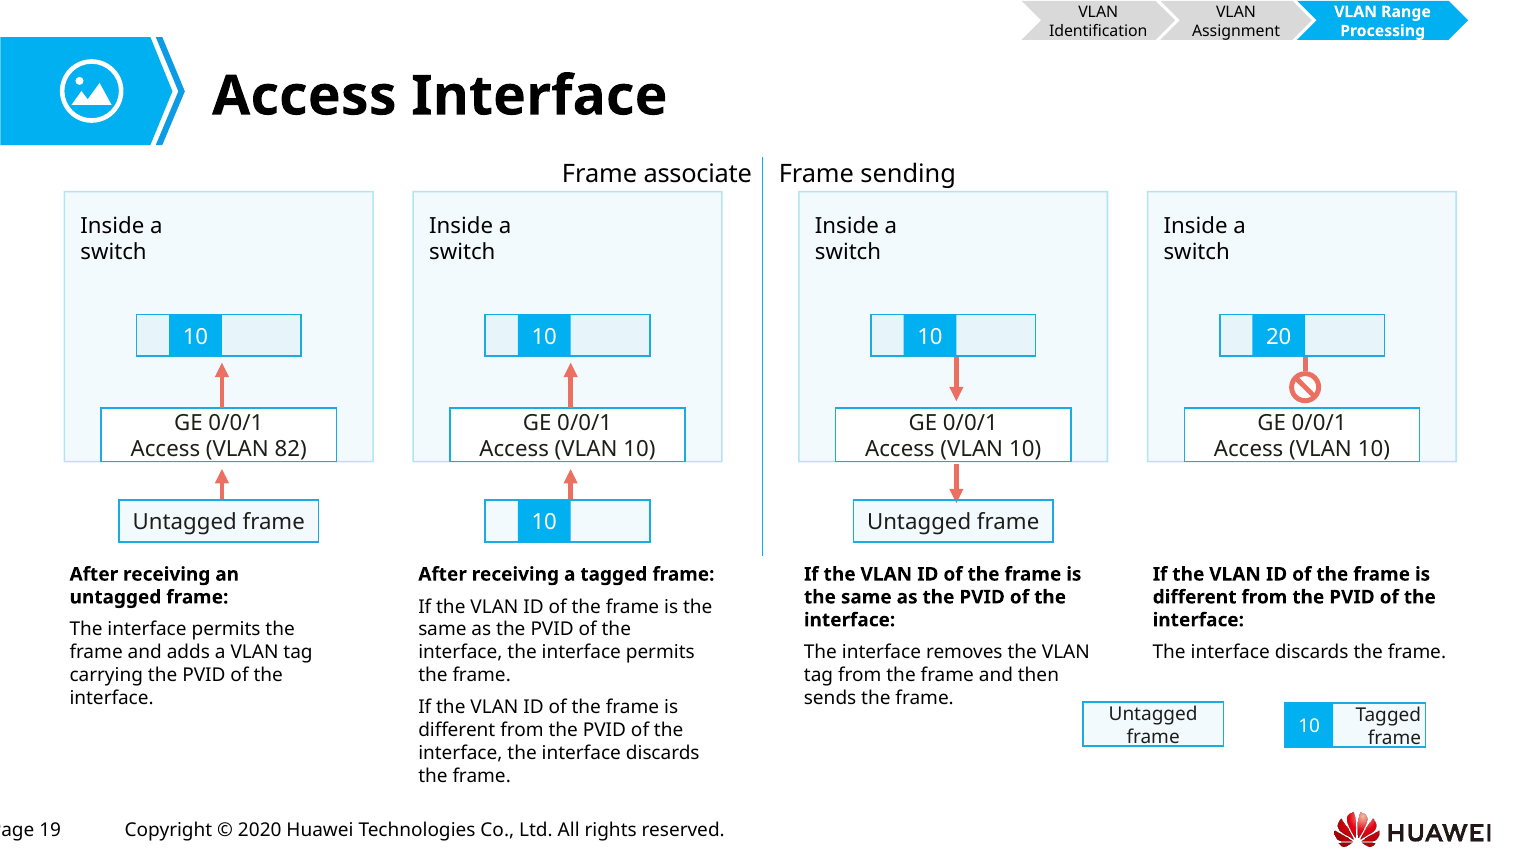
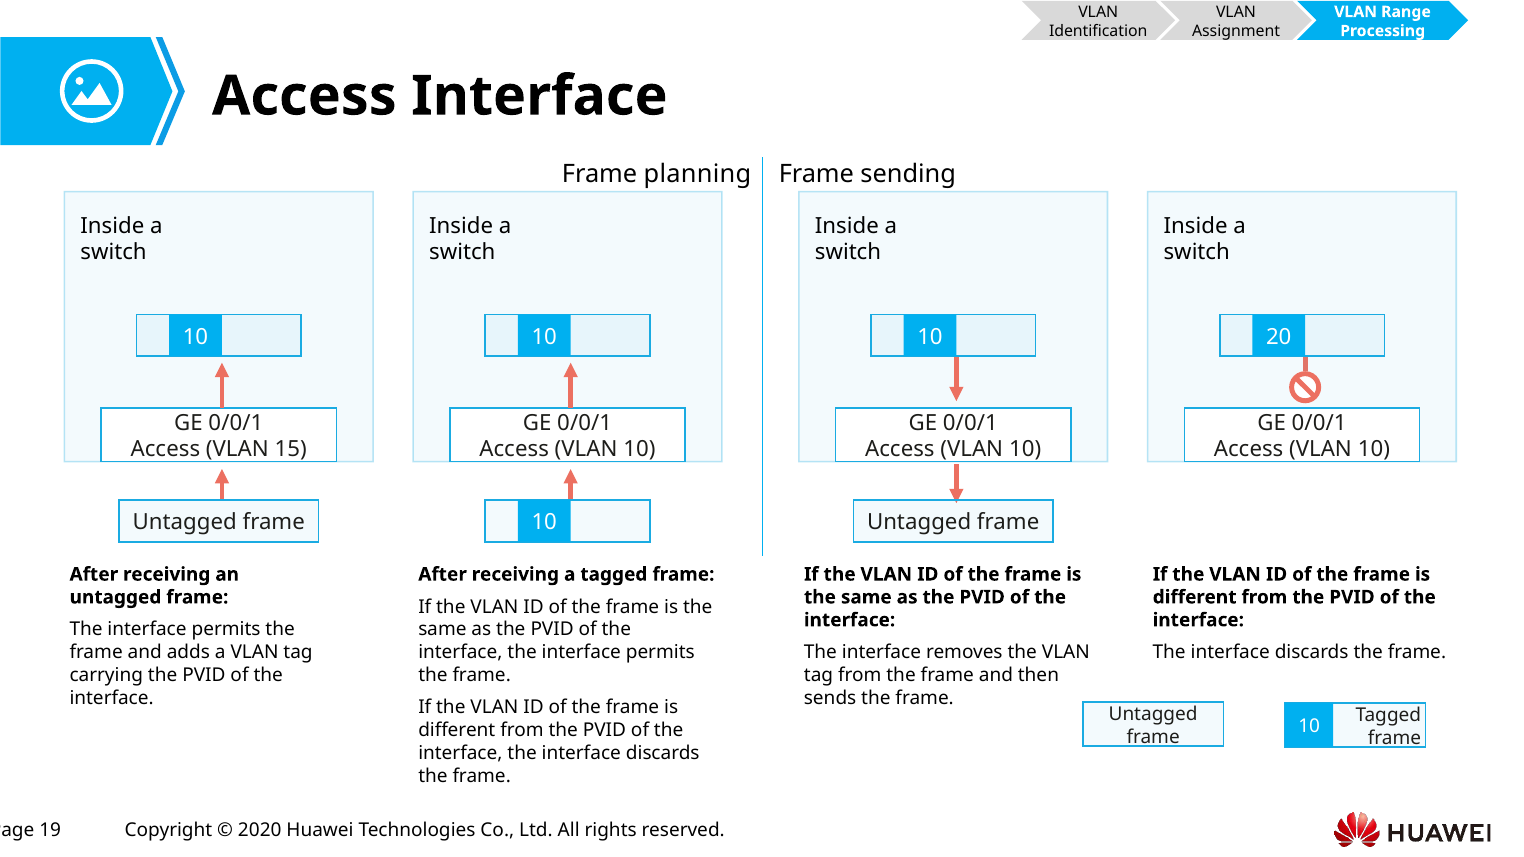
associate: associate -> planning (697, 174)
82: 82 -> 15 (291, 450)
